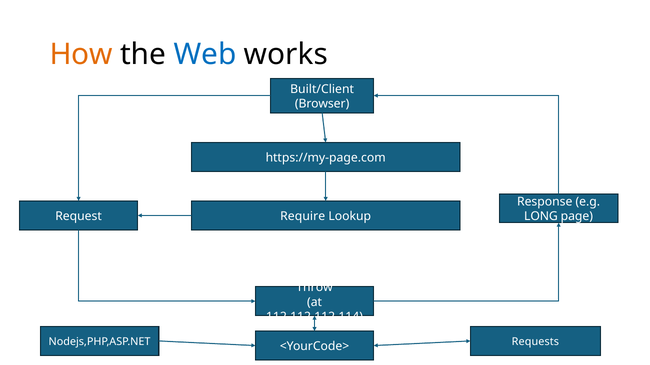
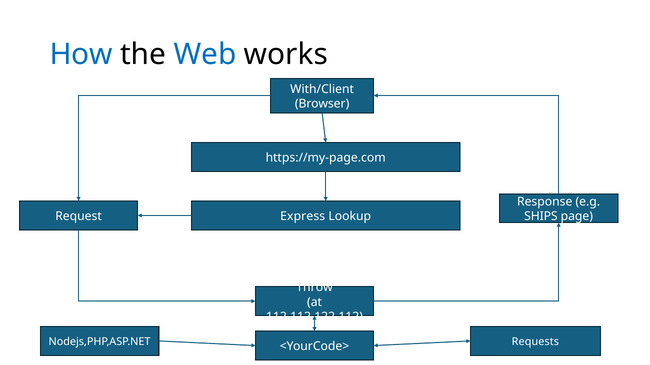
How colour: orange -> blue (81, 55)
Built/Client: Built/Client -> With/Client (322, 89)
Require: Require -> Express (303, 217)
LONG: LONG -> SHIPS (541, 217)
112.112.112.114: 112.112.112.114 -> 112.112.122.112 (314, 317)
